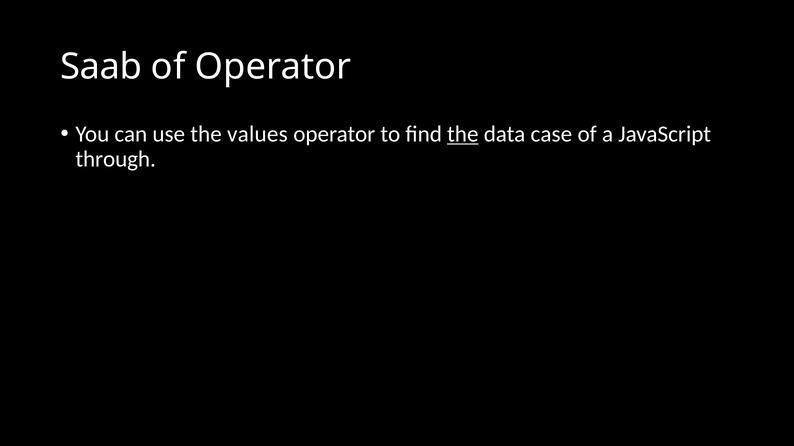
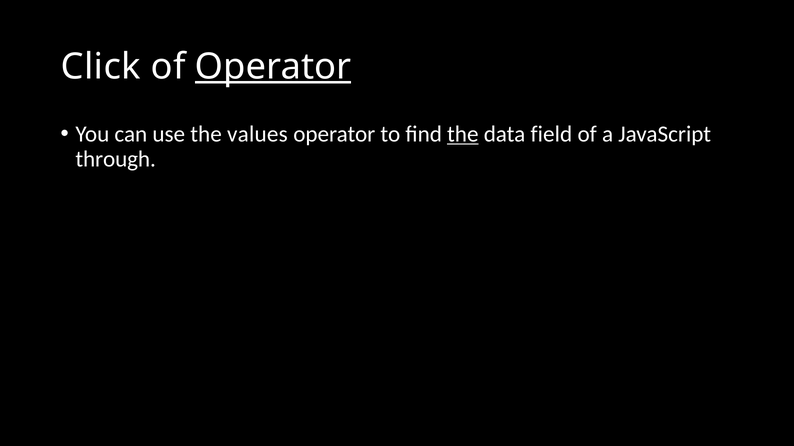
Saab: Saab -> Click (101, 67)
Operator underline: none -> present (273, 67)
case: case -> field (551, 134)
